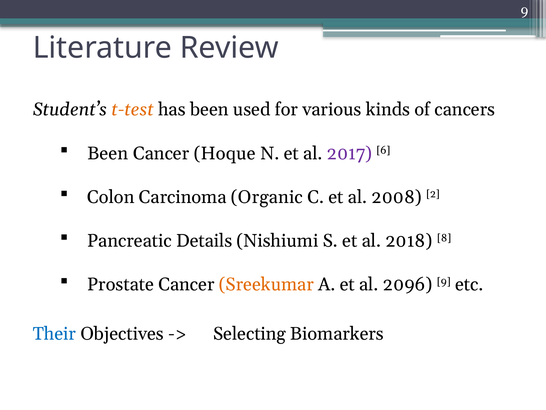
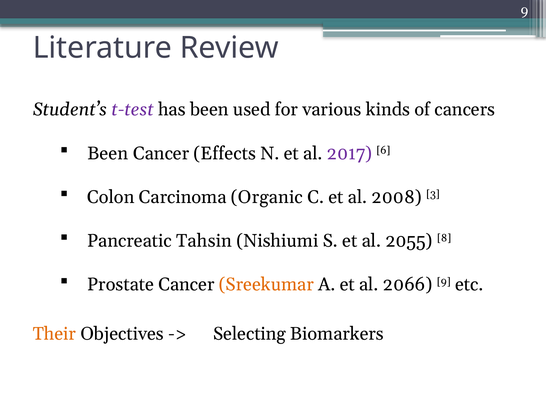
t-test colour: orange -> purple (133, 110)
Hoque: Hoque -> Effects (225, 153)
2: 2 -> 3 (433, 194)
Details: Details -> Tahsin (204, 241)
2018: 2018 -> 2055 (409, 241)
2096: 2096 -> 2066 (407, 284)
Their colour: blue -> orange (54, 333)
